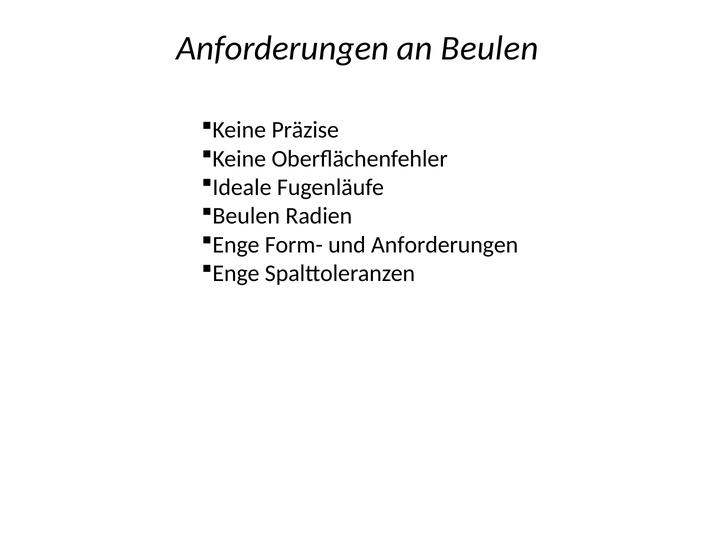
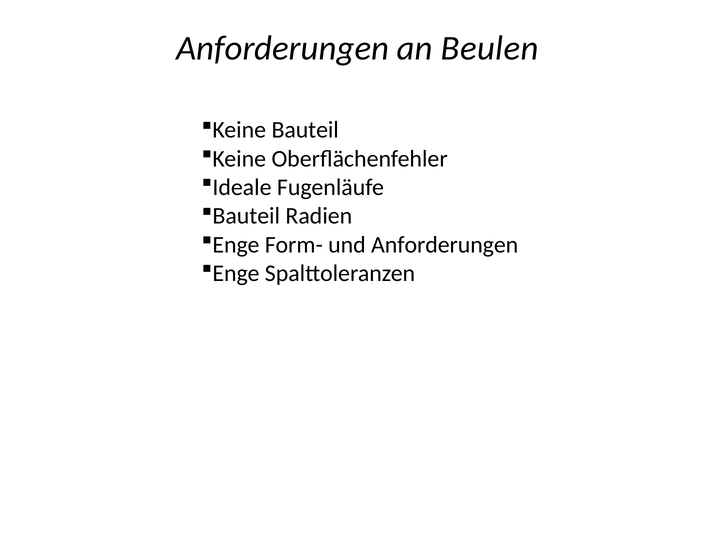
Keine Präzise: Präzise -> Bauteil (305, 130)
Beulen: Beulen -> Bauteil (246, 216)
